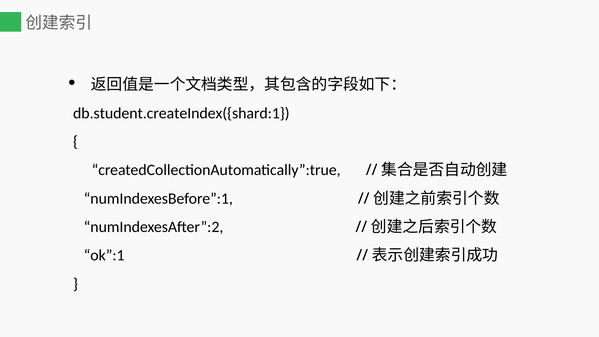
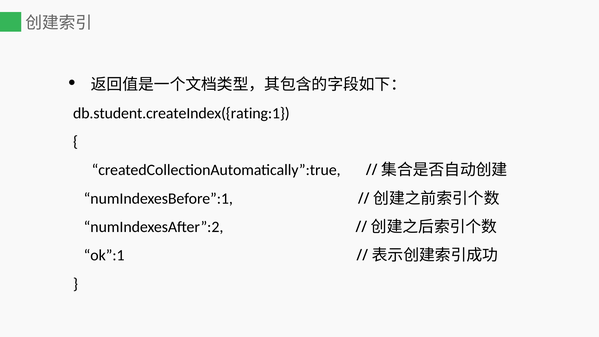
db.student.createIndex({shard:1: db.student.createIndex({shard:1 -> db.student.createIndex({rating:1 (181, 113)
